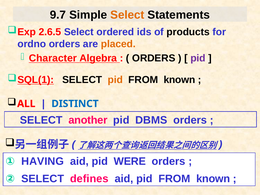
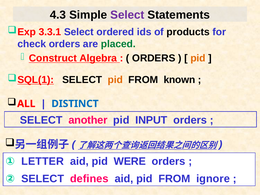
9.7: 9.7 -> 4.3 (58, 15)
Select colour: orange -> purple (127, 15)
2.6.5: 2.6.5 -> 3.3.1 (50, 32)
ordno: ordno -> check (32, 44)
placed colour: orange -> green (118, 44)
Character: Character -> Construct (53, 58)
pid colour: purple -> orange (198, 58)
DBMS: DBMS -> INPUT (151, 120)
HAVING: HAVING -> LETTER (43, 161)
aid pid FROM known: known -> ignore (213, 179)
